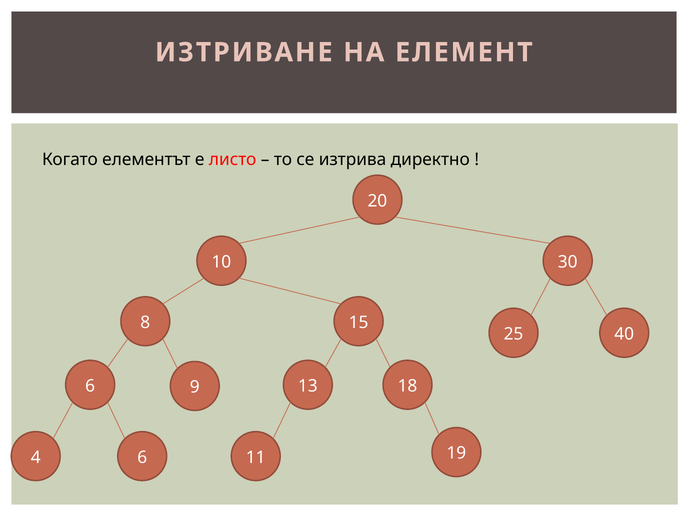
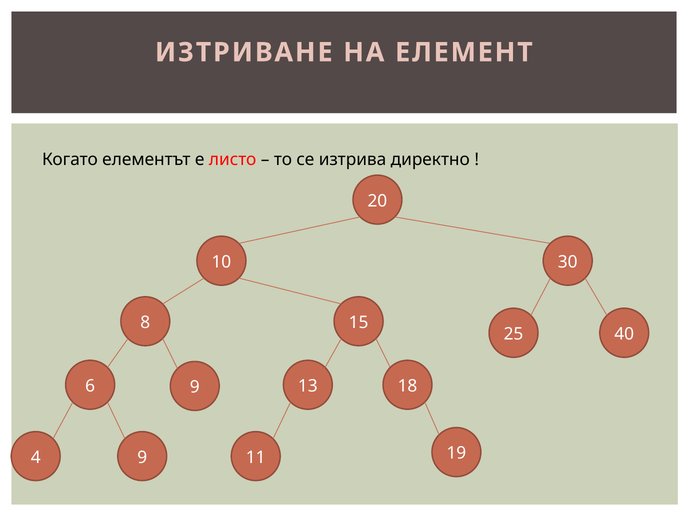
4 6: 6 -> 9 (142, 457)
